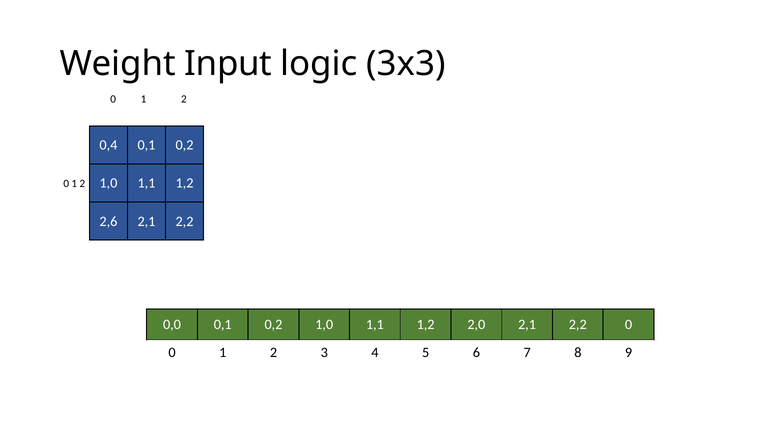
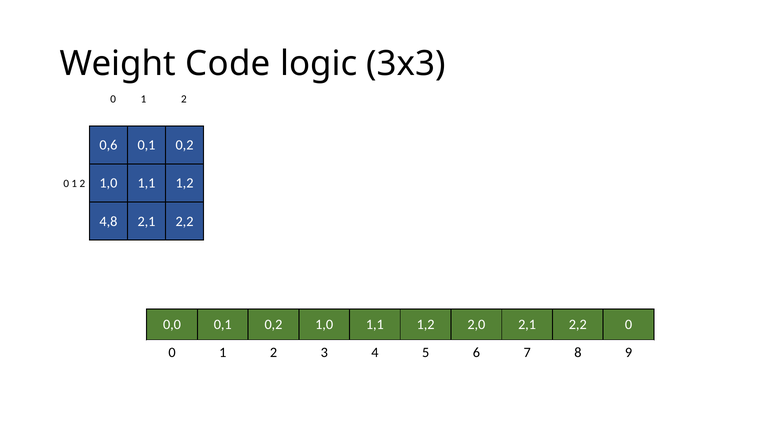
Input: Input -> Code (228, 64)
0,4: 0,4 -> 0,6 (108, 145)
2,6: 2,6 -> 4,8 (108, 221)
